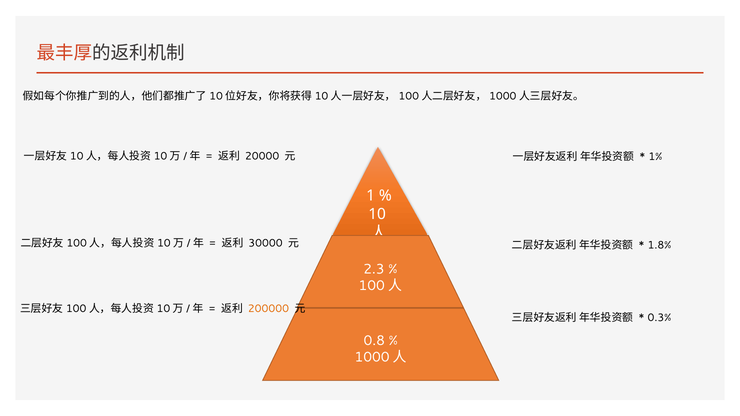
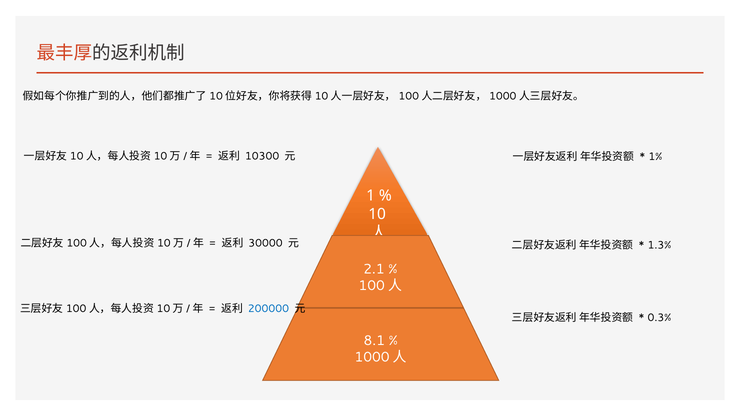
20000: 20000 -> 10300 (262, 156)
1.8%: 1.8% -> 1.3% (659, 245)
2.3: 2.3 -> 2.1 (374, 269)
200000 colour: orange -> blue (268, 309)
0.8: 0.8 -> 8.1 (374, 341)
